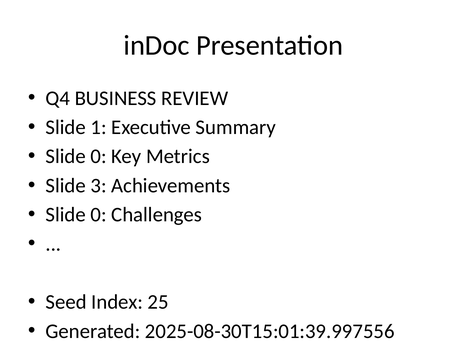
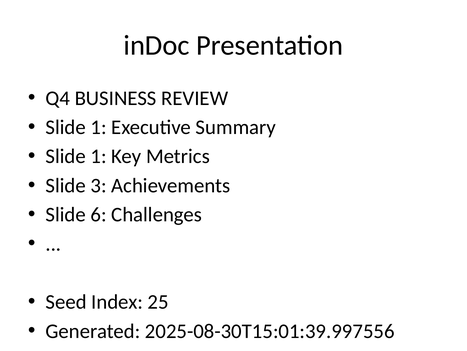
0: 0 -> 1 (99, 156)
0: 0 -> 6 (99, 214)
